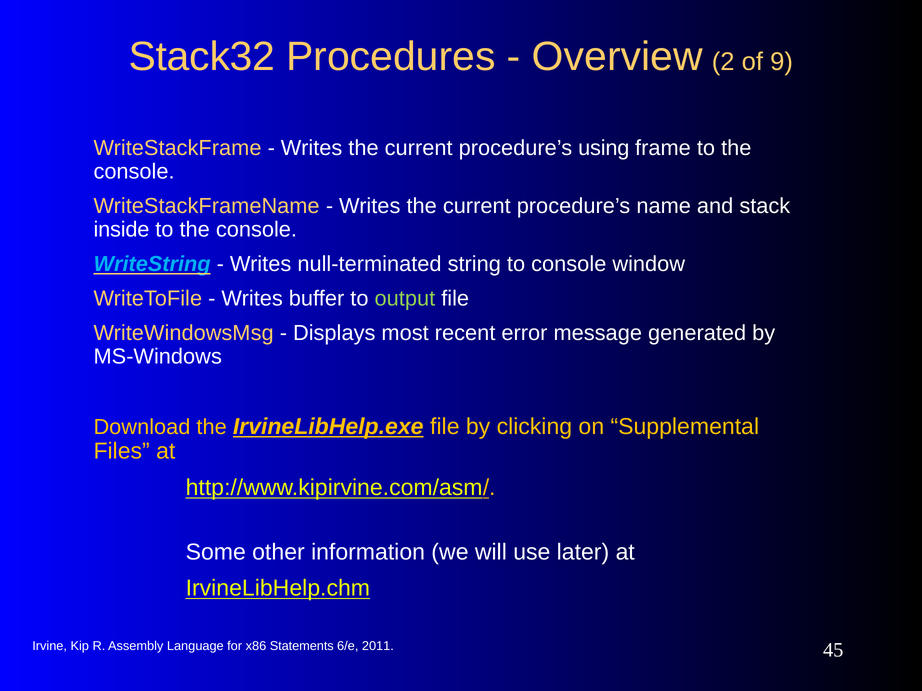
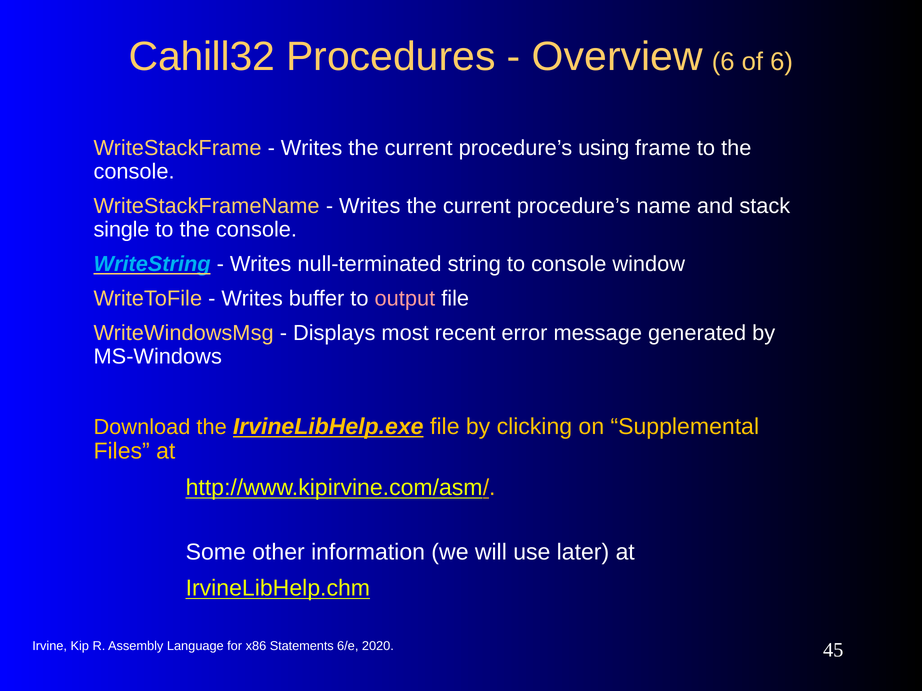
Stack32: Stack32 -> Cahill32 (202, 57)
Overview 2: 2 -> 6 (723, 62)
of 9: 9 -> 6 (782, 62)
inside: inside -> single (122, 230)
output colour: light green -> pink (405, 299)
2011: 2011 -> 2020 (378, 646)
